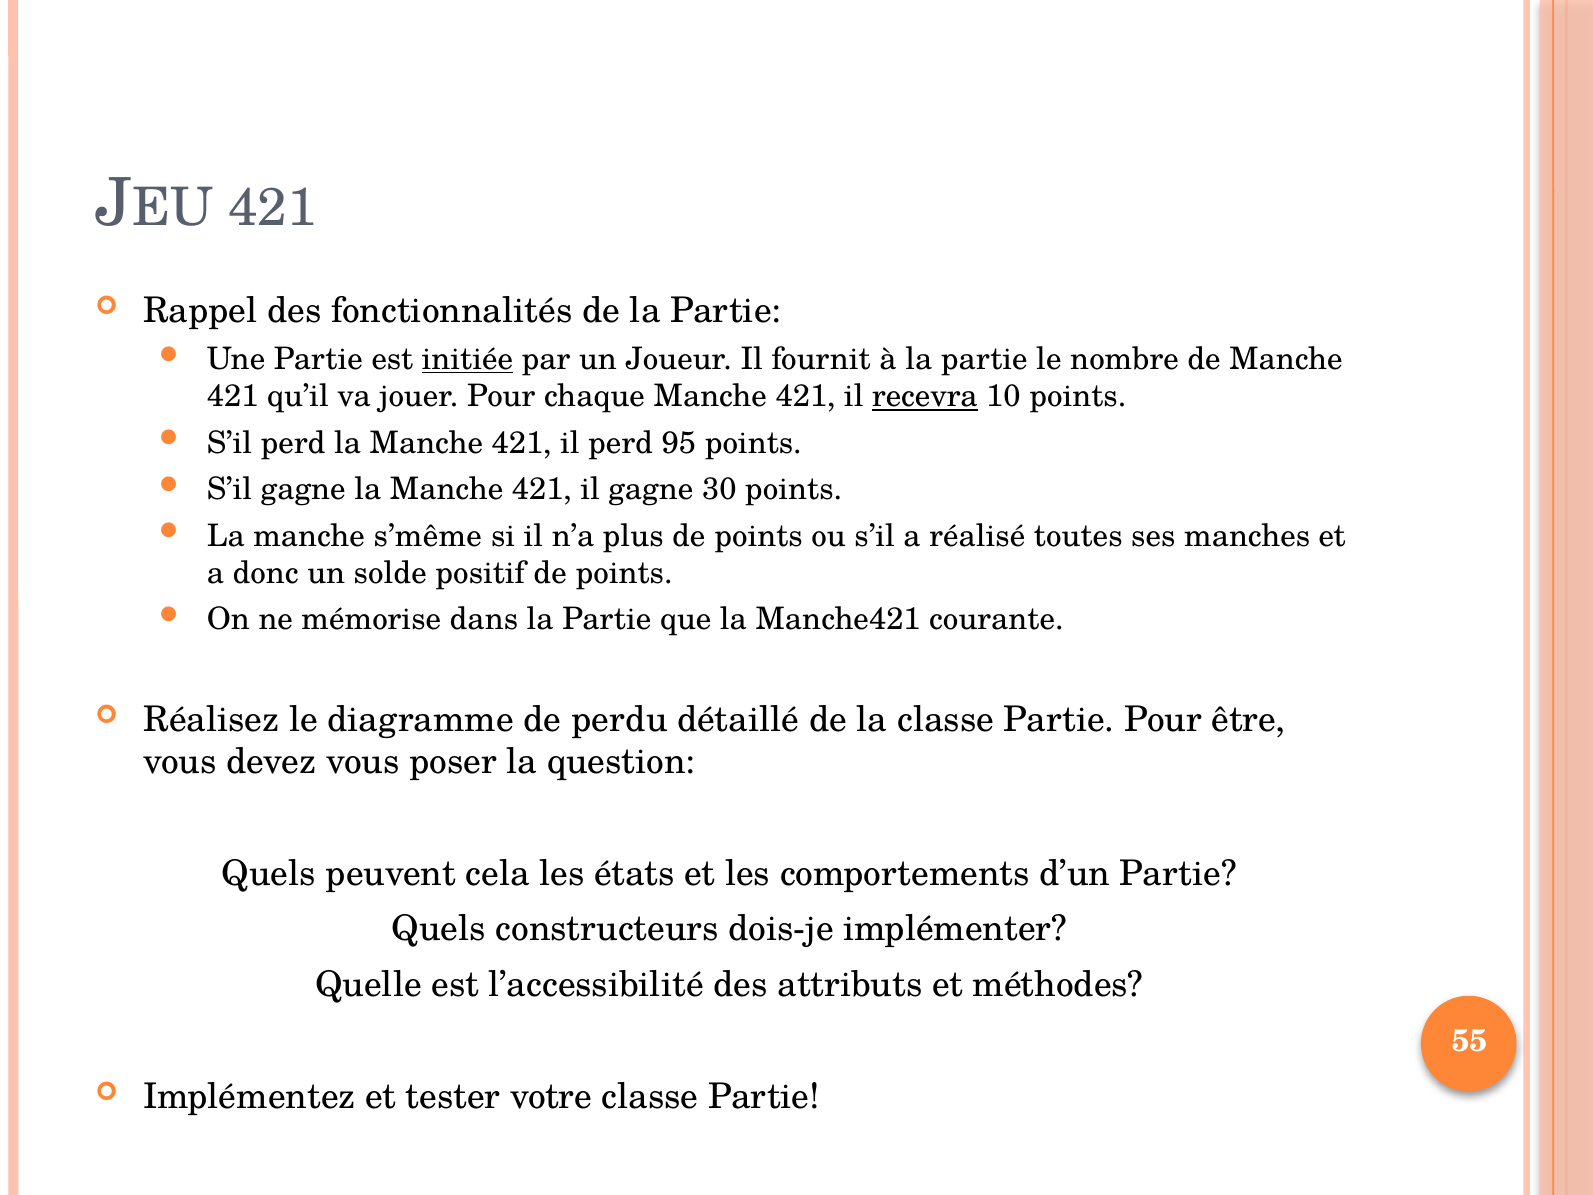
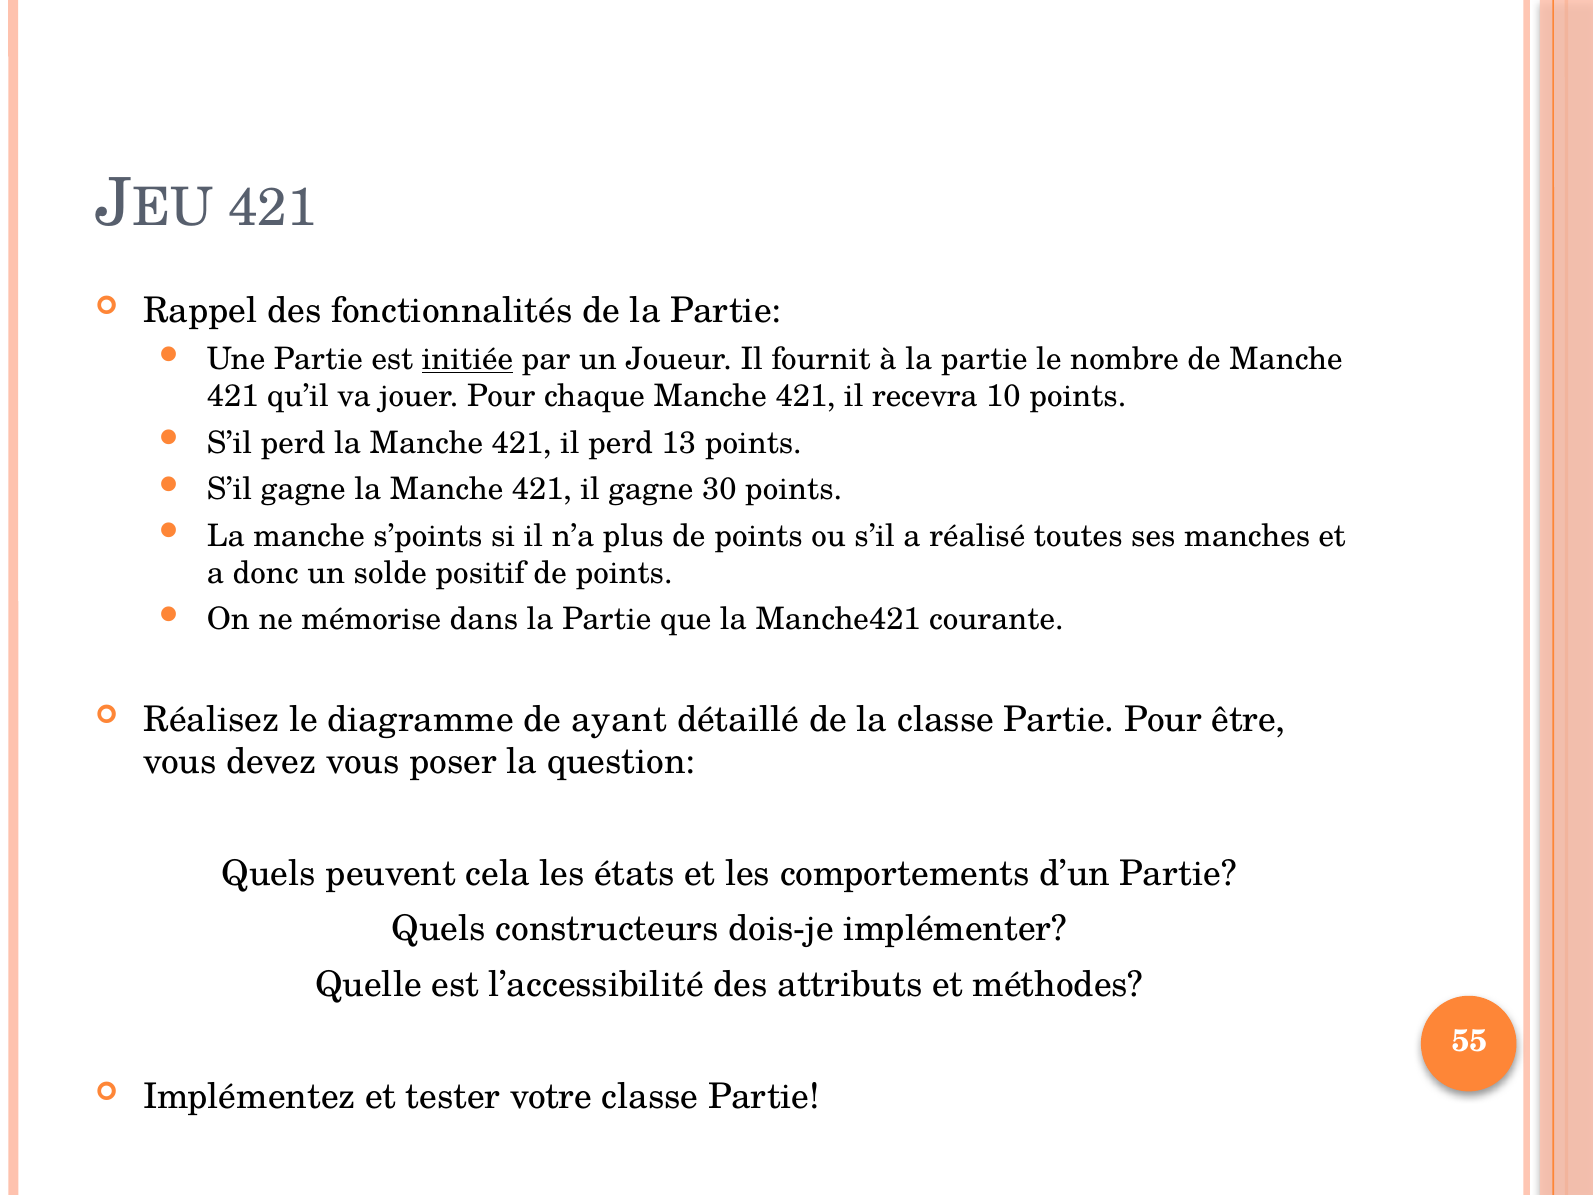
recevra underline: present -> none (925, 396)
95: 95 -> 13 (679, 443)
s’même: s’même -> s’points (428, 536)
perdu: perdu -> ayant (619, 719)
